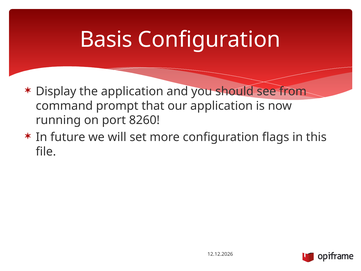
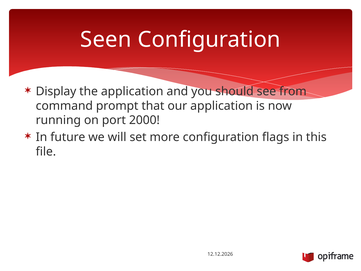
Basis: Basis -> Seen (106, 40)
8260: 8260 -> 2000 (144, 120)
